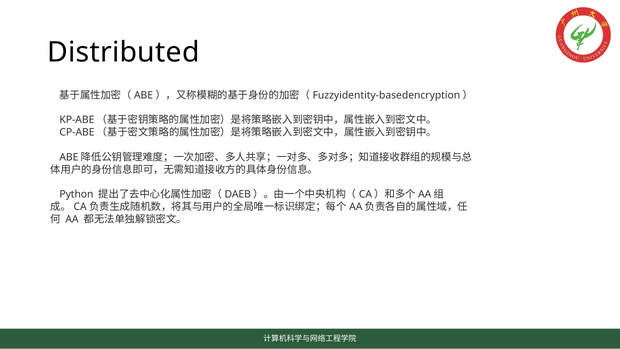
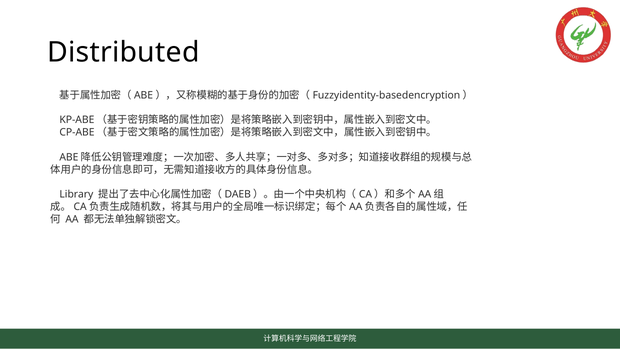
Python: Python -> Library (76, 194)
